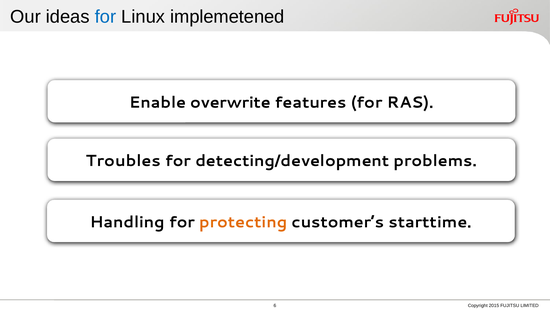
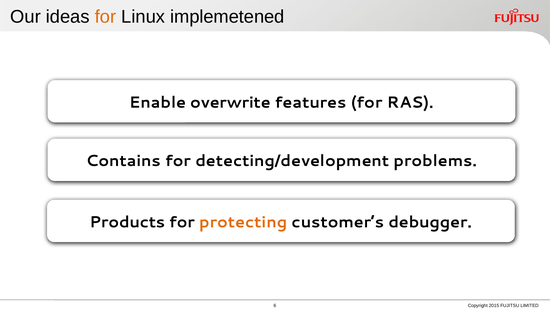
for colour: blue -> orange (105, 17)
Troubles: Troubles -> Contains (123, 161)
Handling: Handling -> Products (127, 222)
starttime: starttime -> debugger (430, 222)
